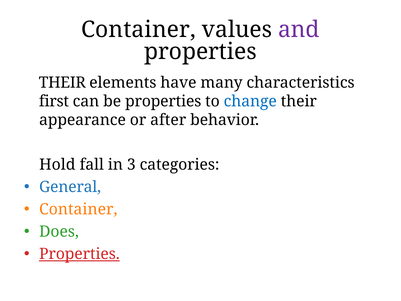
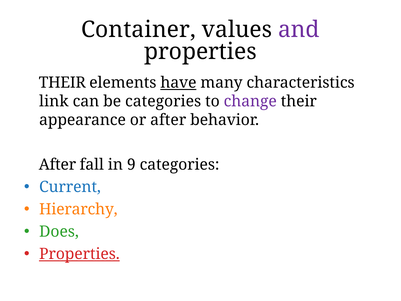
have underline: none -> present (178, 83)
first: first -> link (54, 101)
be properties: properties -> categories (163, 101)
change colour: blue -> purple (250, 101)
Hold: Hold -> After (57, 165)
3: 3 -> 9 (131, 165)
General: General -> Current (70, 187)
Container: Container -> Hierarchy (78, 209)
